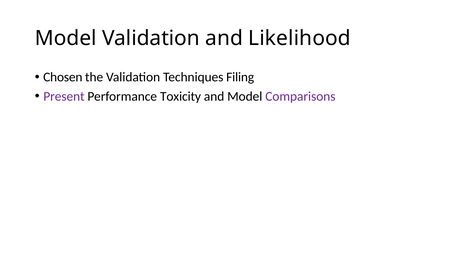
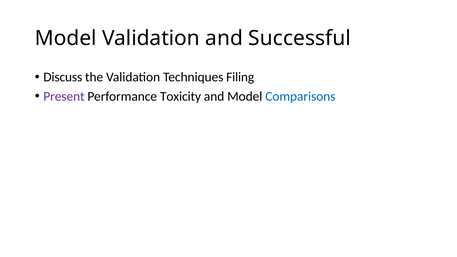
Likelihood: Likelihood -> Successful (300, 38)
Chosen: Chosen -> Discuss (63, 77)
Comparisons colour: purple -> blue (300, 96)
